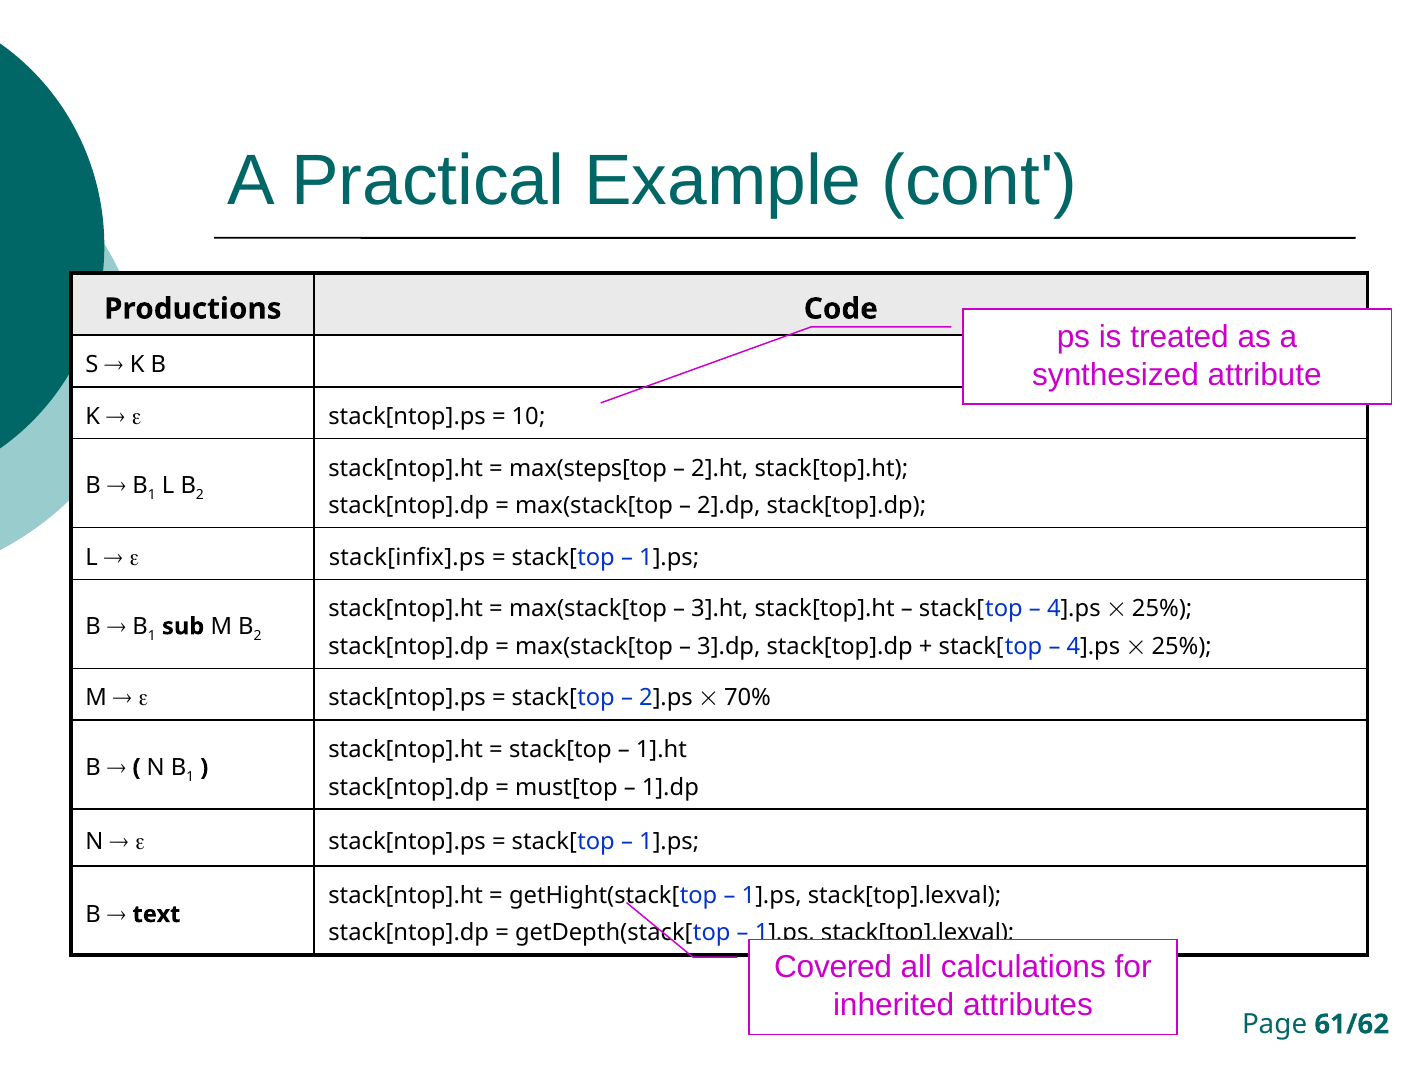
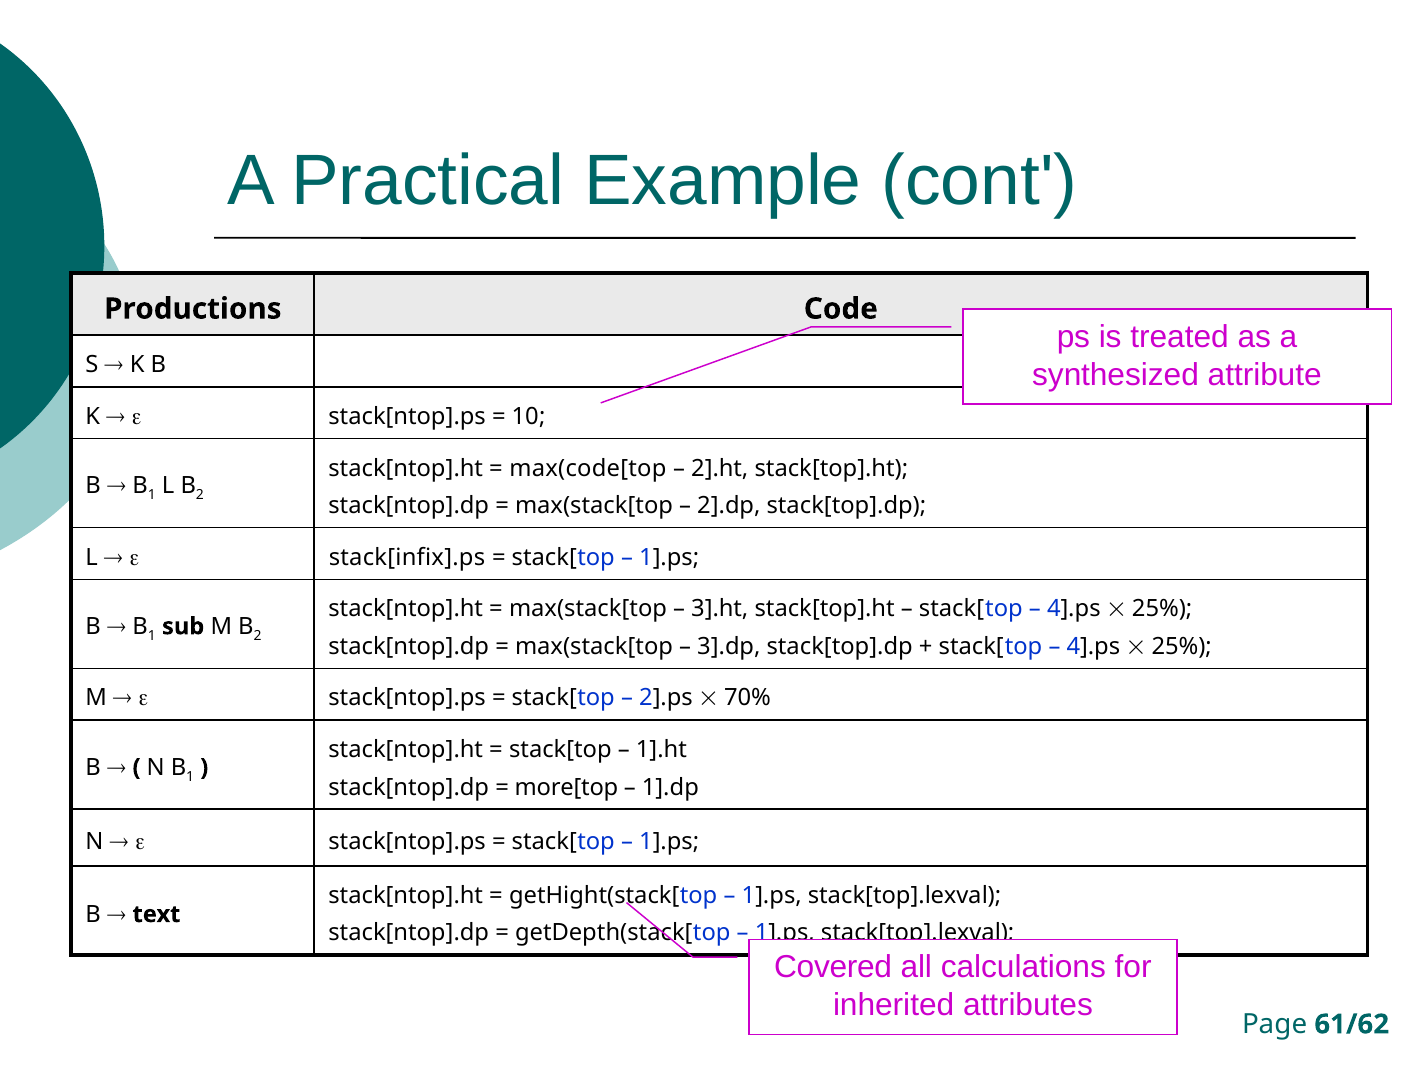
max(steps[top: max(steps[top -> max(code[top (588, 468)
must[top: must[top -> more[top (566, 787)
